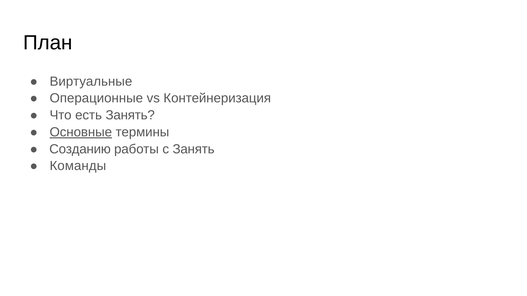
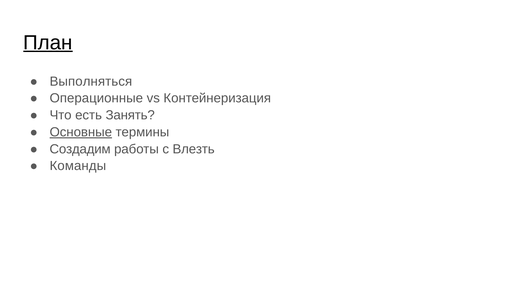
План underline: none -> present (48, 43)
Виртуальные: Виртуальные -> Выполняться (91, 81)
Созданию: Созданию -> Создадим (80, 149)
с Занять: Занять -> Влезть (194, 149)
